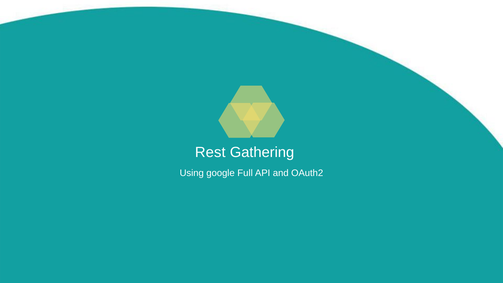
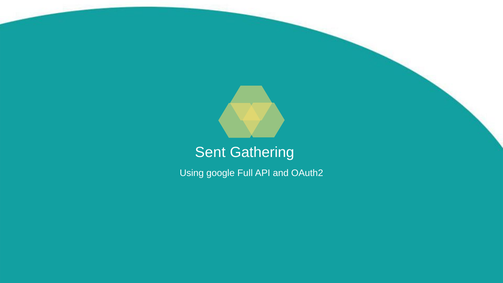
Rest: Rest -> Sent (210, 152)
